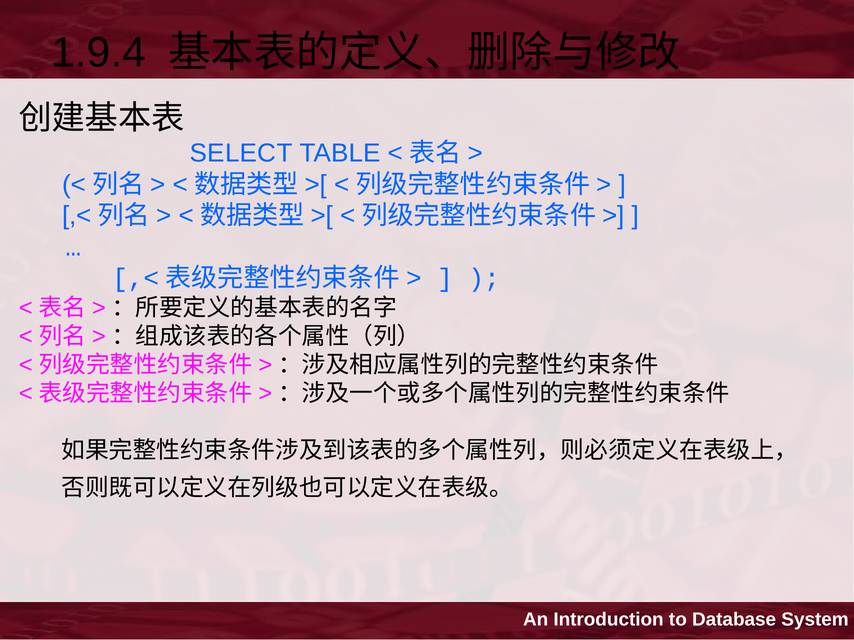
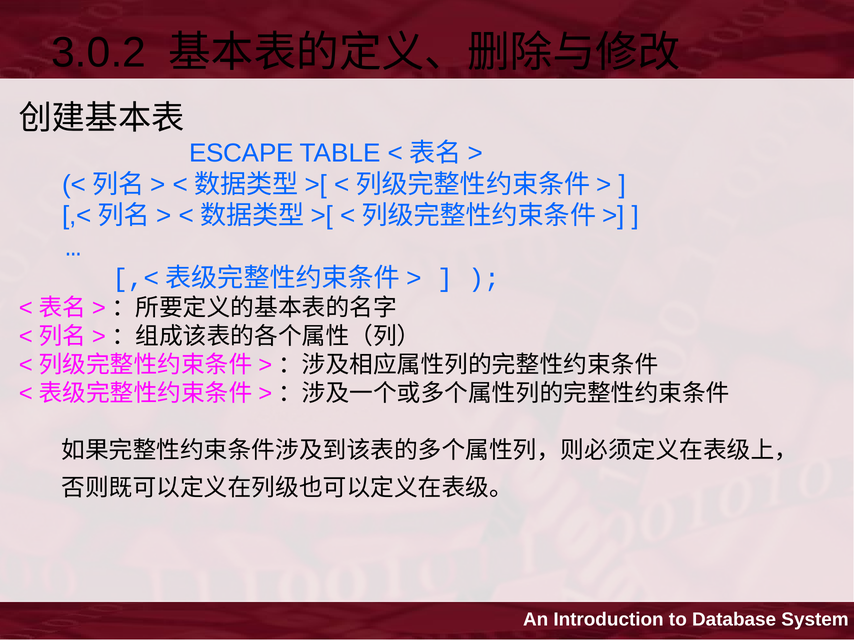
1.9.4: 1.9.4 -> 3.0.2 (99, 53)
SELECT: SELECT -> ESCAPE (241, 153)
